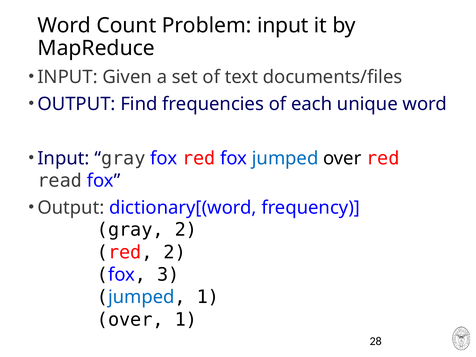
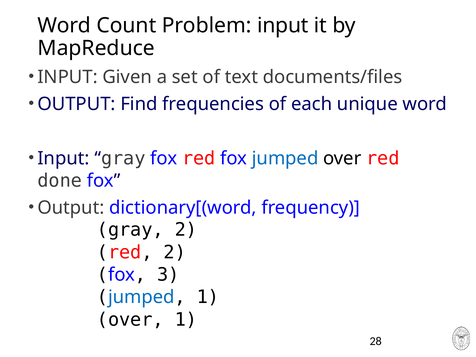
read: read -> done (60, 181)
